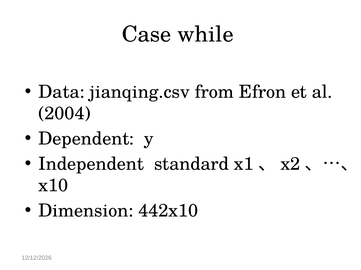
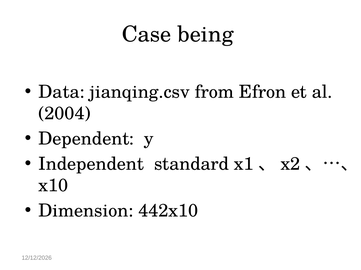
while: while -> being (205, 34)
